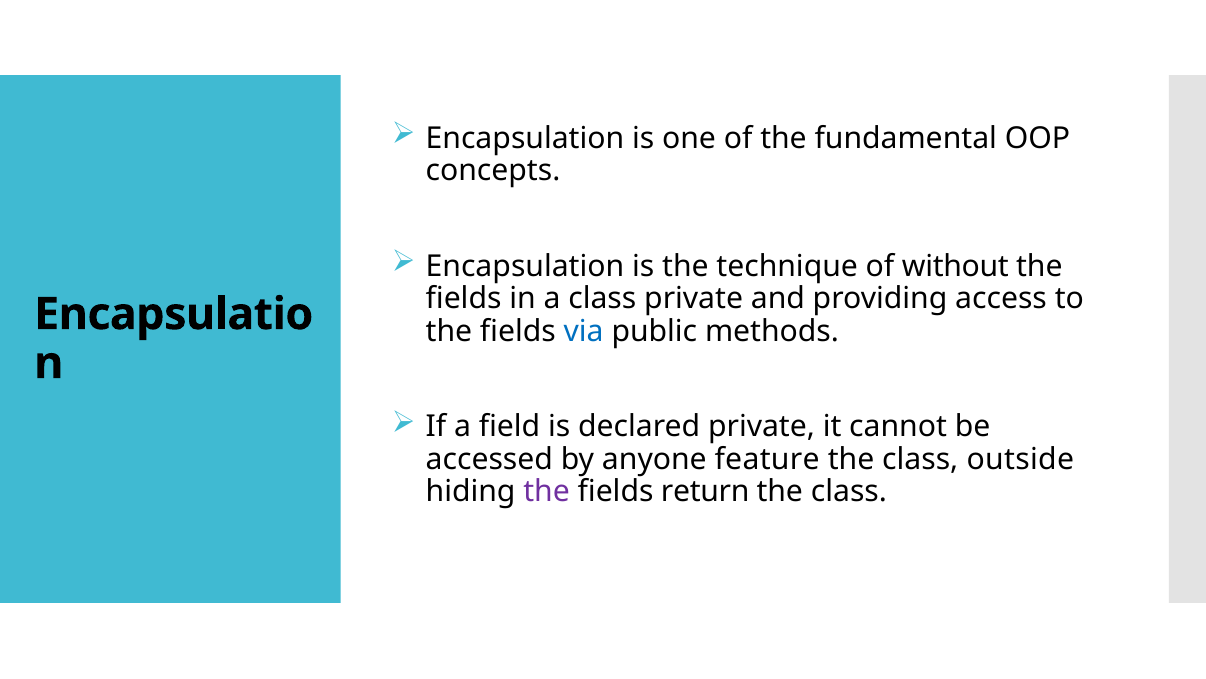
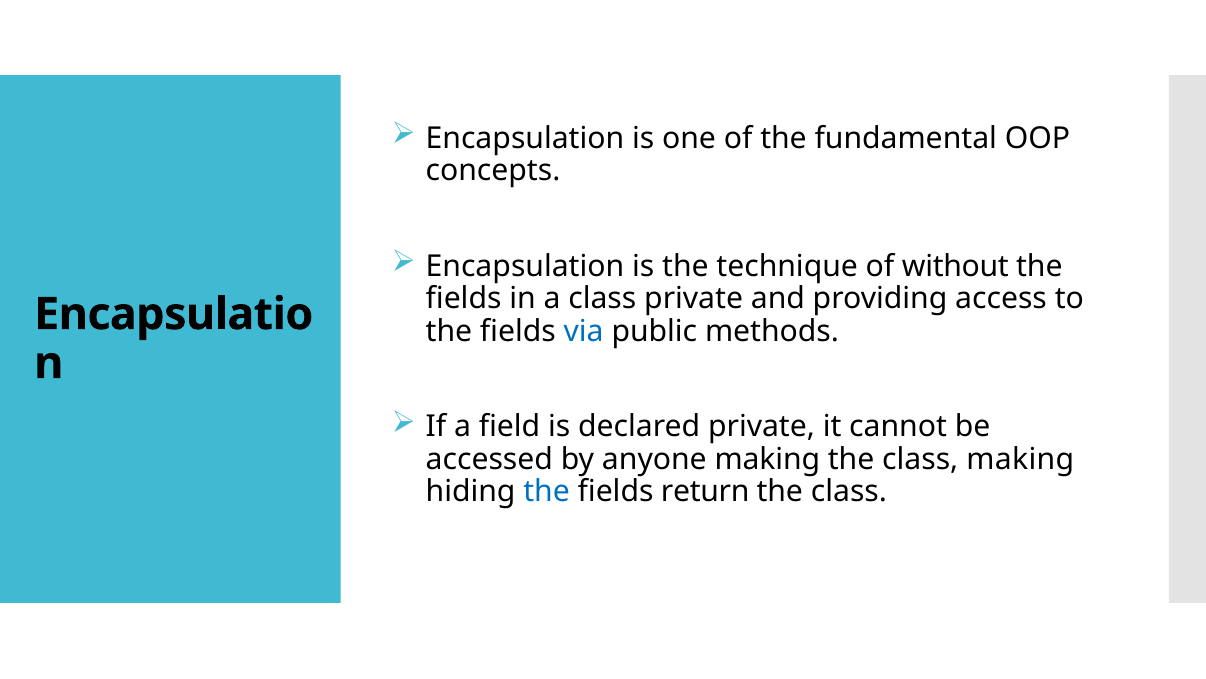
anyone feature: feature -> making (767, 459)
class outside: outside -> making (1020, 459)
the colour: purple -> blue (547, 491)
